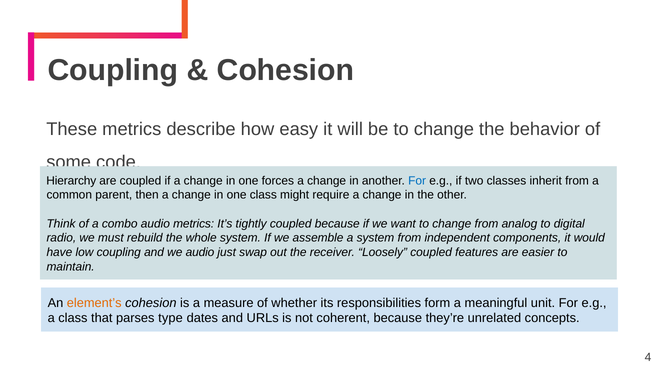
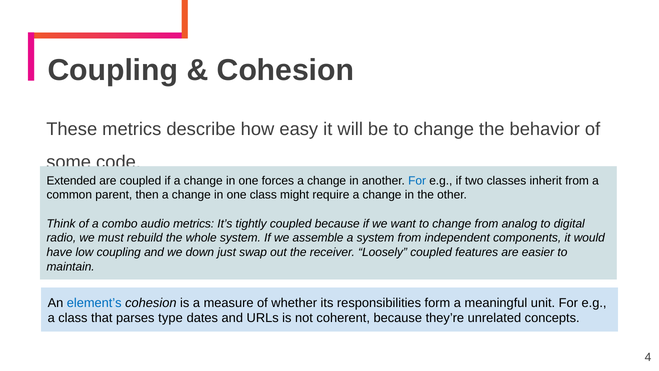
Hierarchy: Hierarchy -> Extended (71, 181)
we audio: audio -> down (200, 252)
element’s colour: orange -> blue (94, 303)
